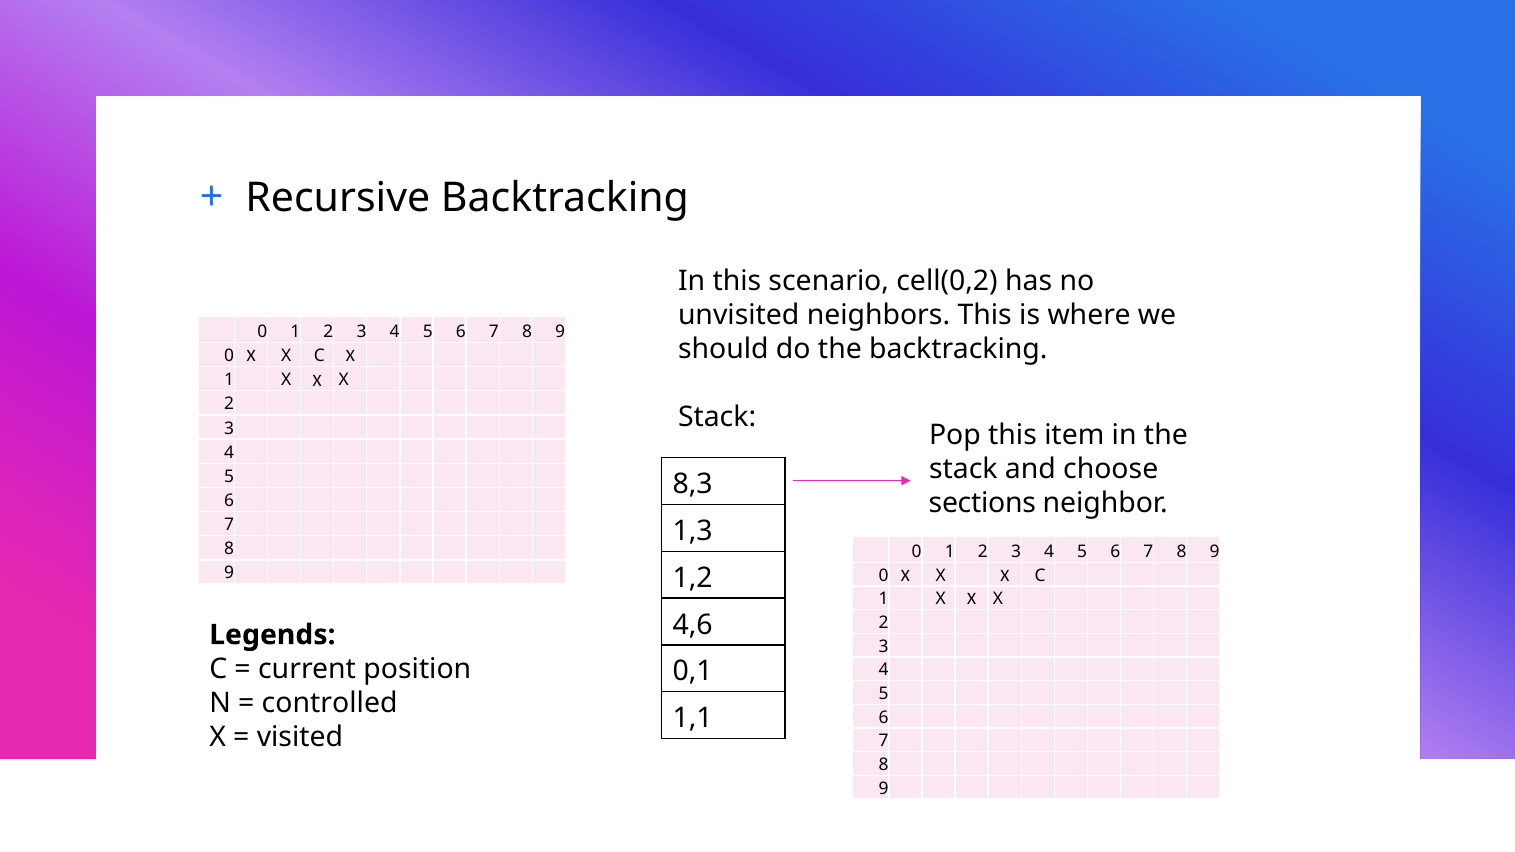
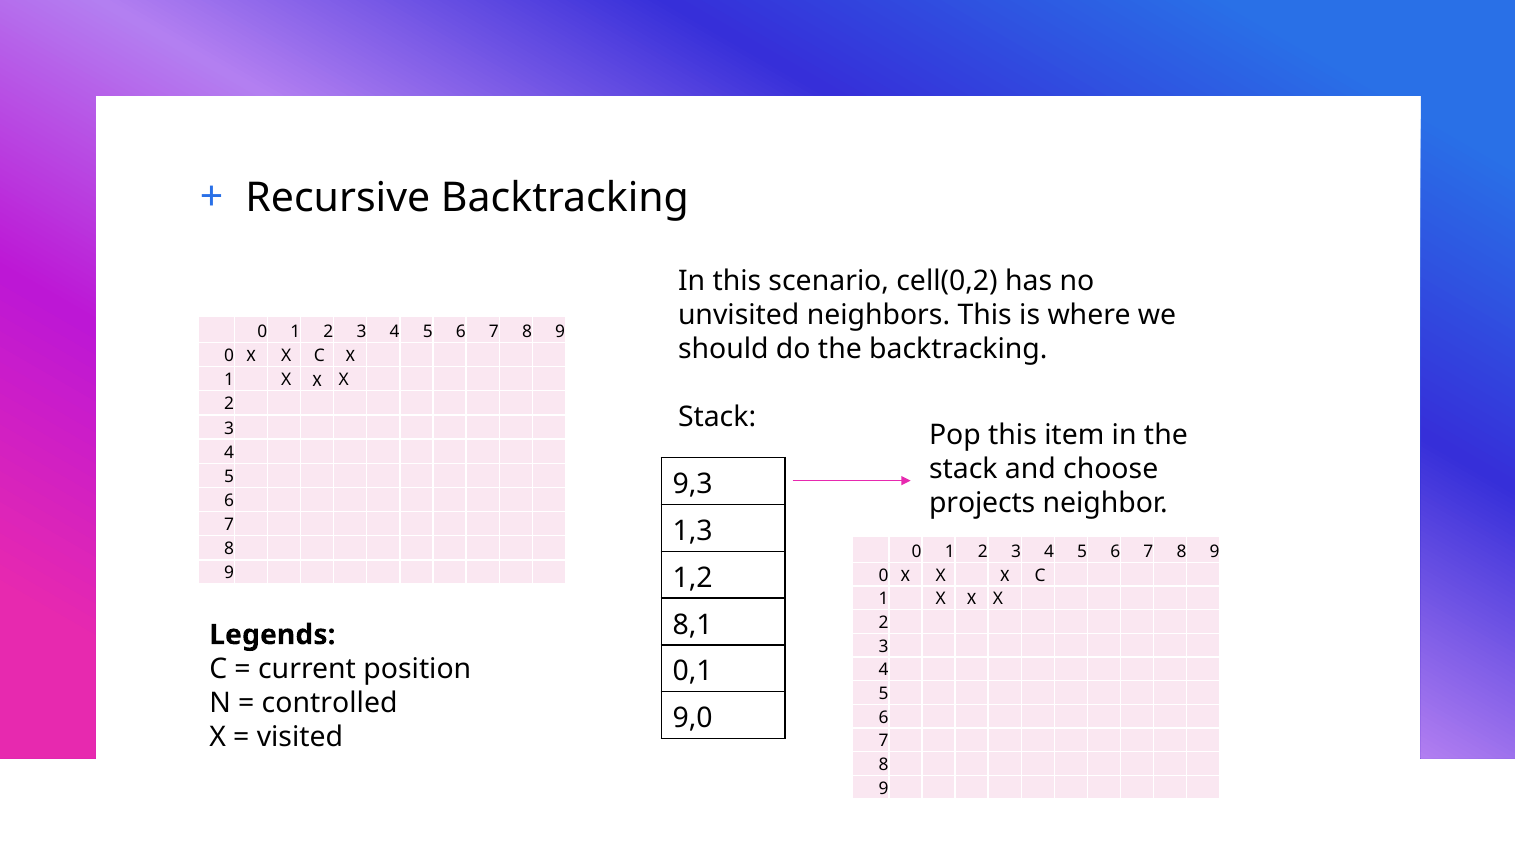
8,3: 8,3 -> 9,3 (693, 484)
sections: sections -> projects (982, 503)
4,6: 4,6 -> 8,1 (693, 625)
1,1: 1,1 -> 9,0 (693, 718)
